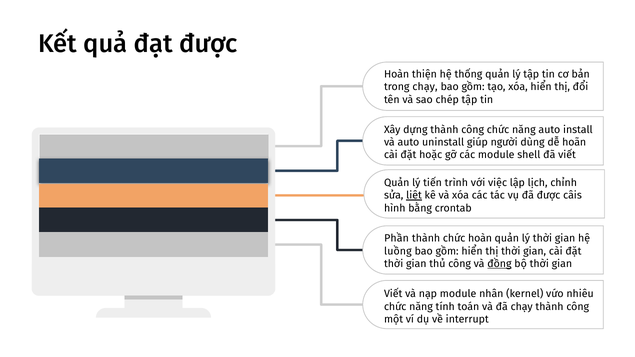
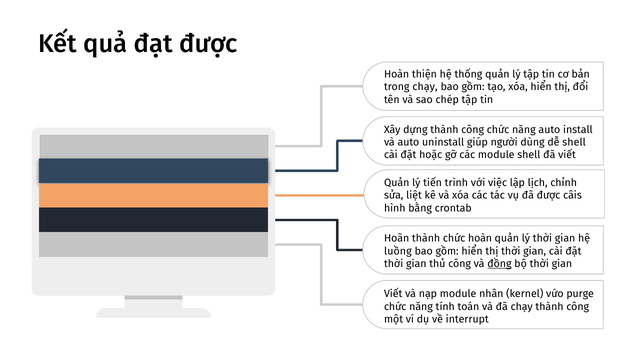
dễ hoãn: hoãn -> shell (574, 142)
liệt underline: present -> none (414, 196)
Phần: Phần -> Hoãn (397, 238)
nhiêu: nhiêu -> purge (580, 294)
